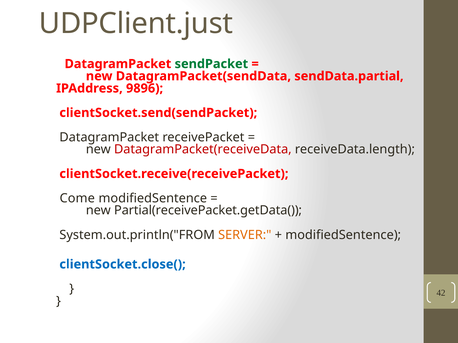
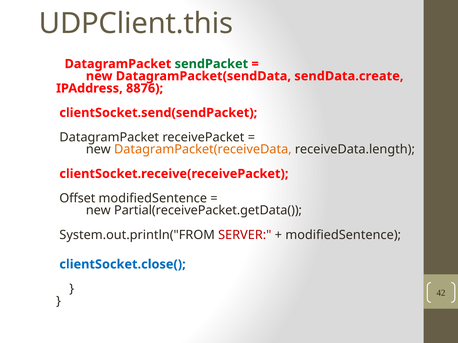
UDPClient.just: UDPClient.just -> UDPClient.this (136, 24)
sendData.partial: sendData.partial -> sendData.create (349, 76)
9896: 9896 -> 8876 (145, 88)
DatagramPacket(receiveData colour: red -> orange (203, 150)
Come: Come -> Offset (77, 198)
SERVER colour: orange -> red (245, 235)
